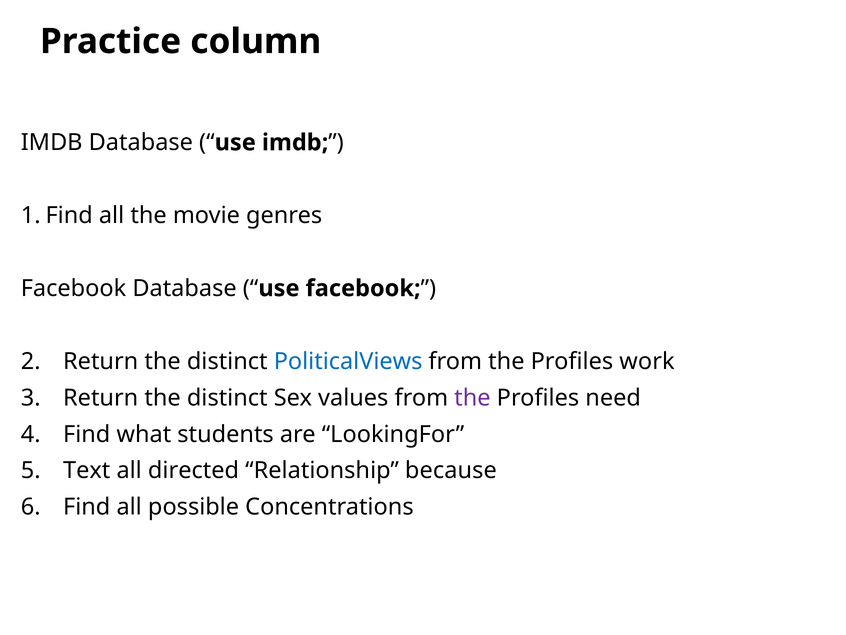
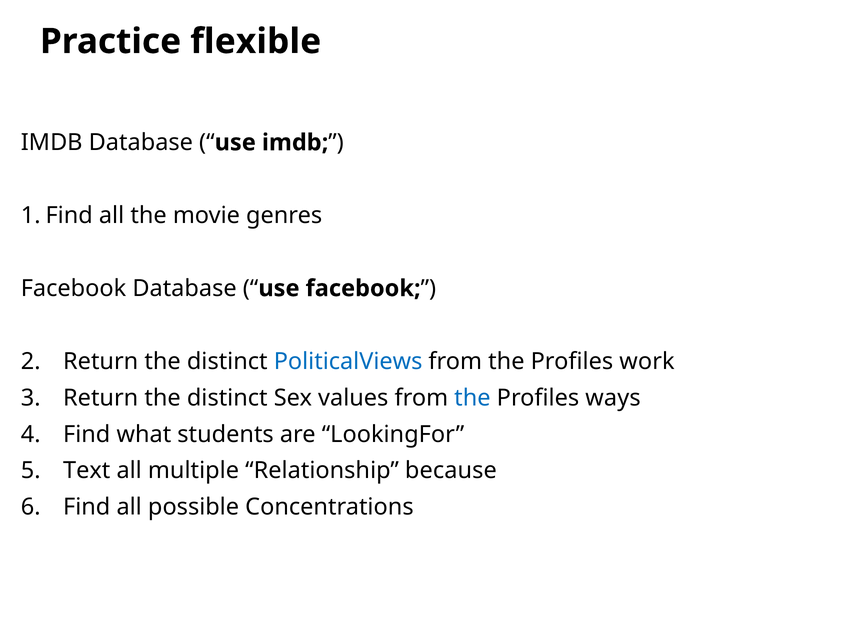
column: column -> flexible (256, 41)
the colour: purple -> blue (472, 397)
need: need -> ways (613, 397)
directed: directed -> multiple (194, 470)
